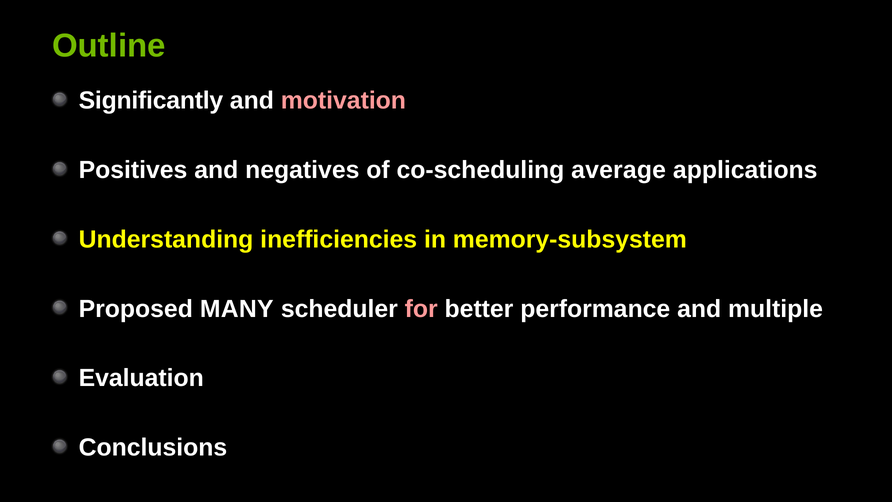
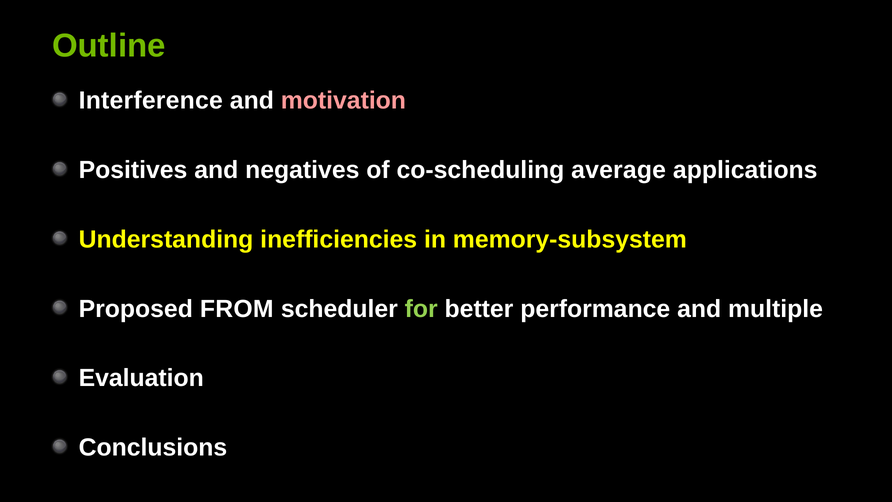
Significantly: Significantly -> Interference (151, 101)
MANY: MANY -> FROM (237, 309)
for colour: pink -> light green (421, 309)
